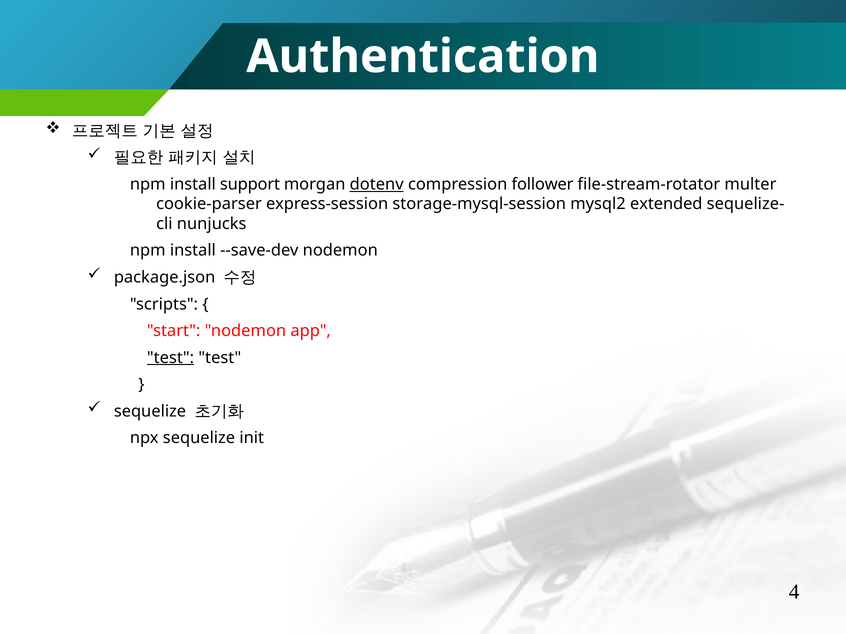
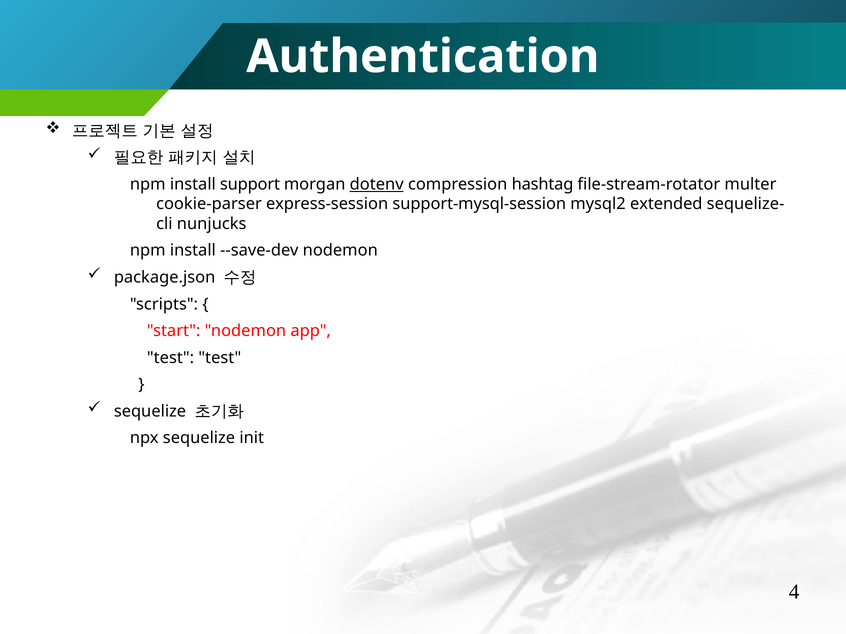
follower: follower -> hashtag (543, 184)
storage-mysql-session: storage-mysql-session -> support-mysql-session (479, 204)
test underline: present -> none (171, 358)
